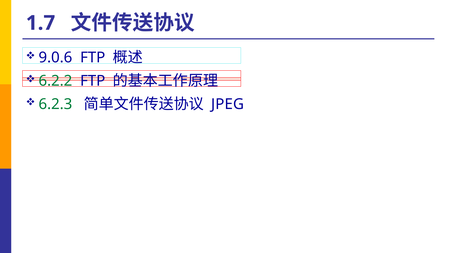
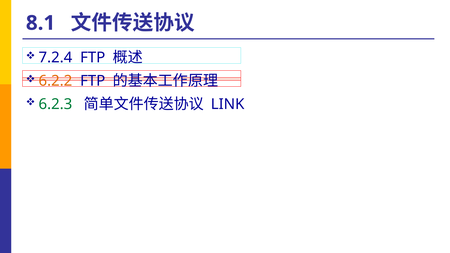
1.7: 1.7 -> 8.1 (41, 23)
9.0.6: 9.0.6 -> 7.2.4 (55, 58)
6.2.2 colour: green -> orange (55, 81)
JPEG: JPEG -> LINK (228, 104)
